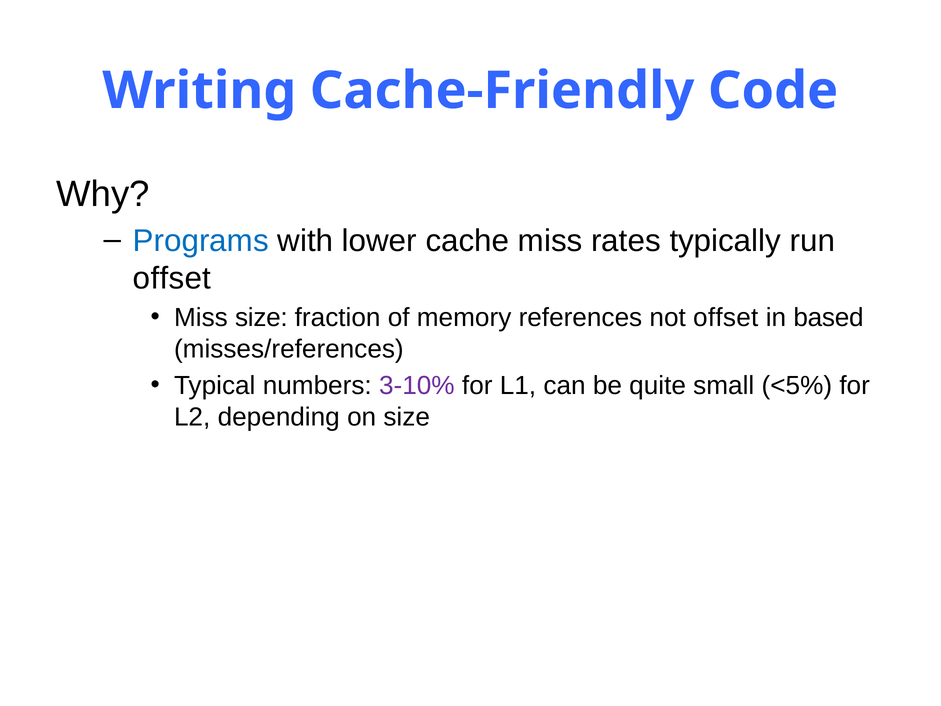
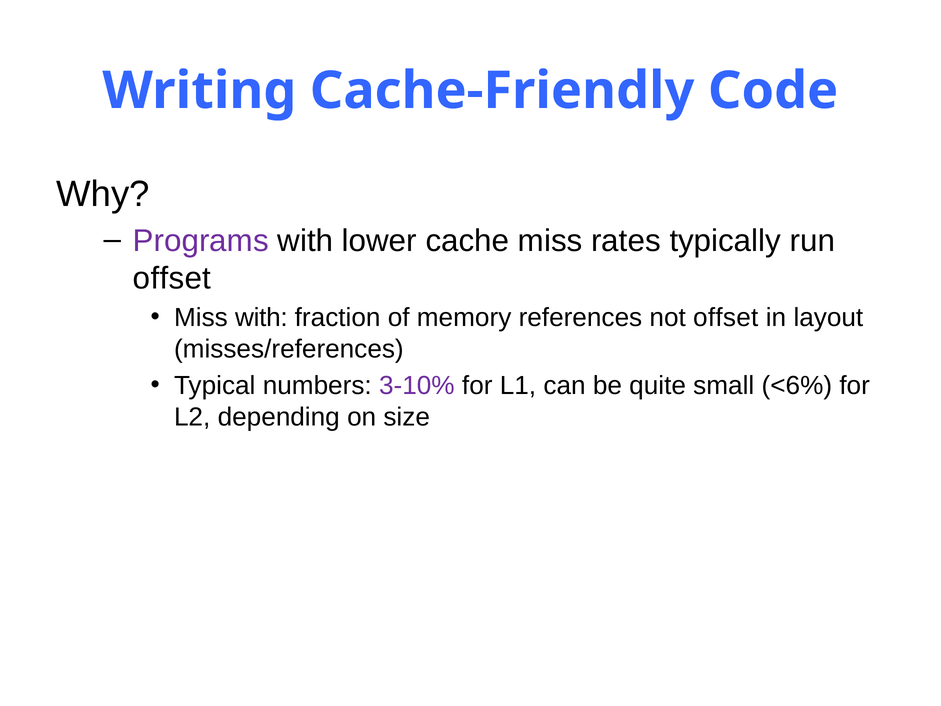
Programs colour: blue -> purple (201, 241)
Miss size: size -> with (261, 318)
based: based -> layout (828, 318)
<5%: <5% -> <6% (797, 386)
